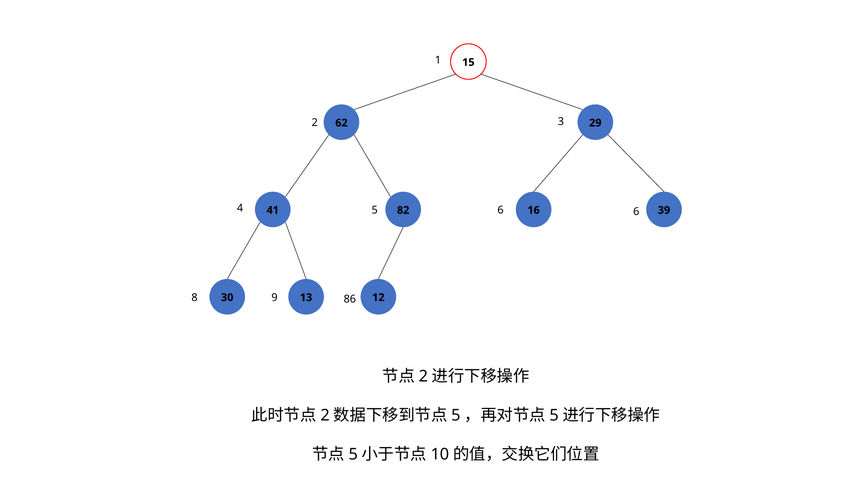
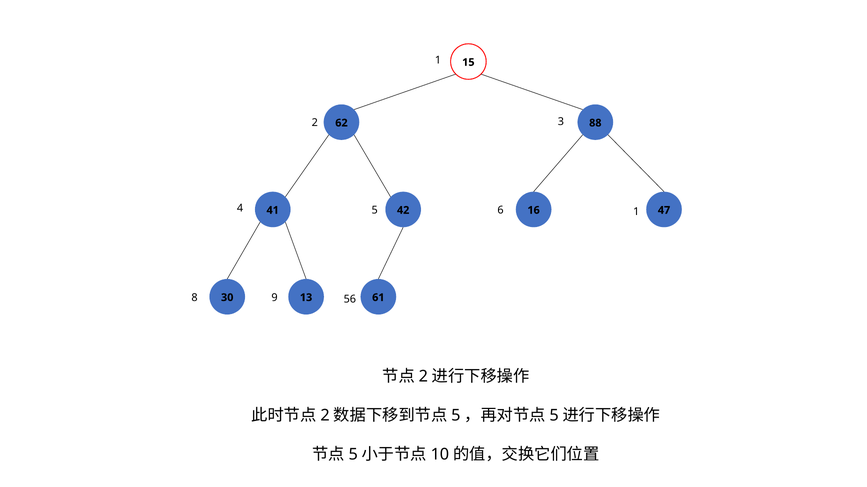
29: 29 -> 88 (595, 123)
6 6: 6 -> 1 (636, 212)
82: 82 -> 42 (403, 210)
39: 39 -> 47 (664, 210)
86: 86 -> 56 (350, 299)
12: 12 -> 61 (378, 298)
